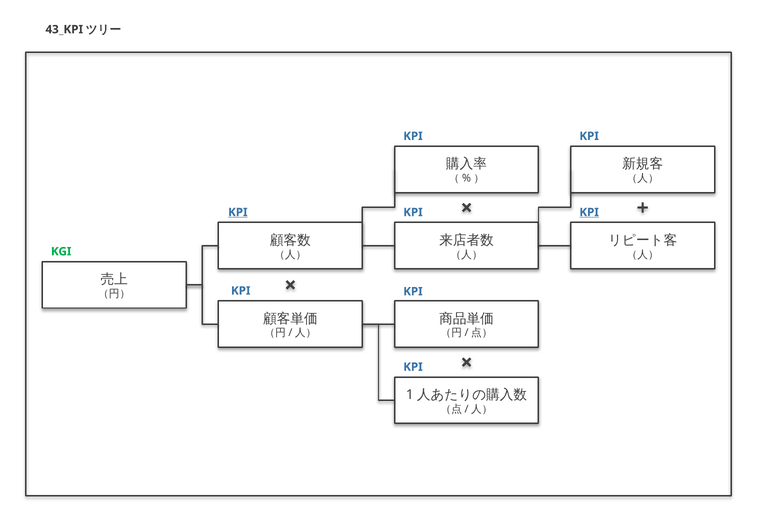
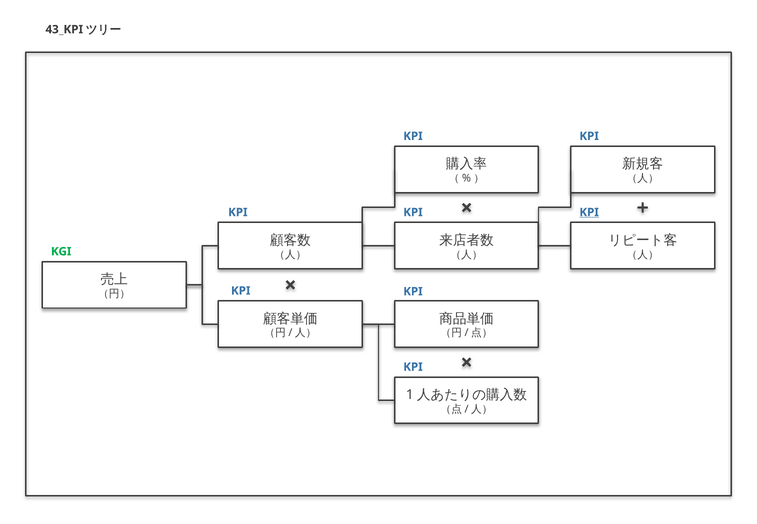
KPI underline: present -> none (238, 212)
